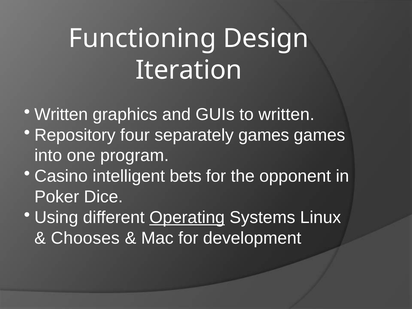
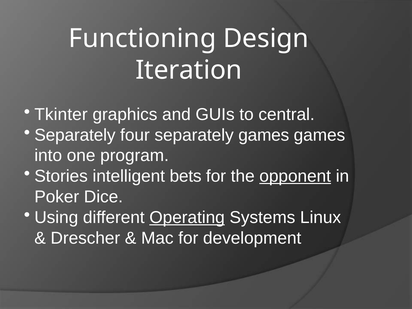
Written: Written -> Tkinter (61, 114)
to written: written -> central (287, 114)
Repository: Repository -> Separately (75, 135)
Casino: Casino -> Stories (61, 176)
opponent underline: none -> present (295, 176)
Chooses: Chooses -> Drescher (85, 238)
